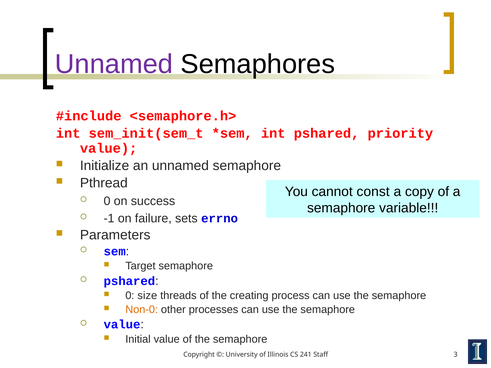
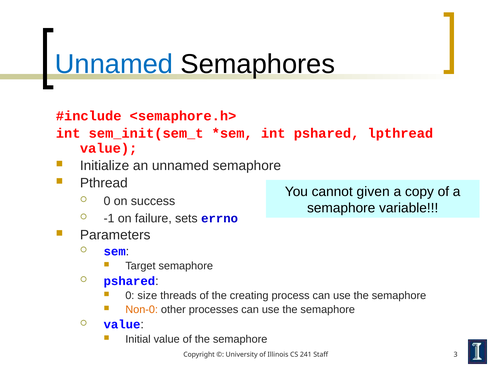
Unnamed colour: purple -> blue (114, 64)
priority: priority -> lpthread (400, 134)
const: const -> given (373, 192)
